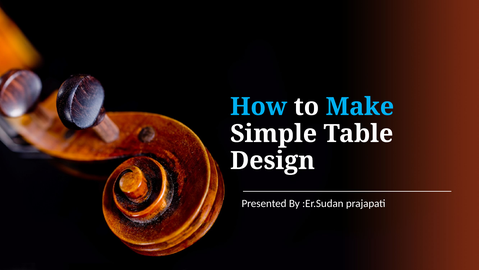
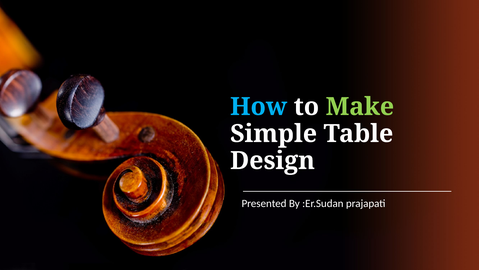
Make colour: light blue -> light green (360, 107)
